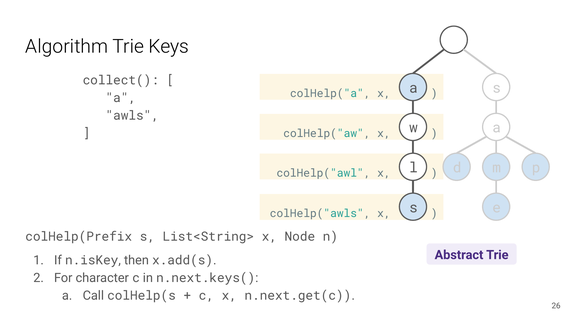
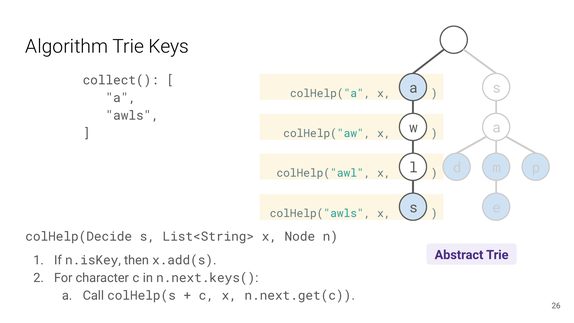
colHelp(Prefix: colHelp(Prefix -> colHelp(Decide (79, 236)
